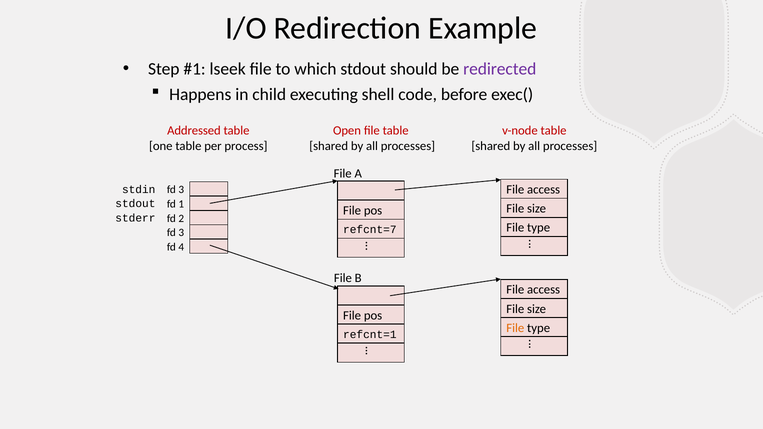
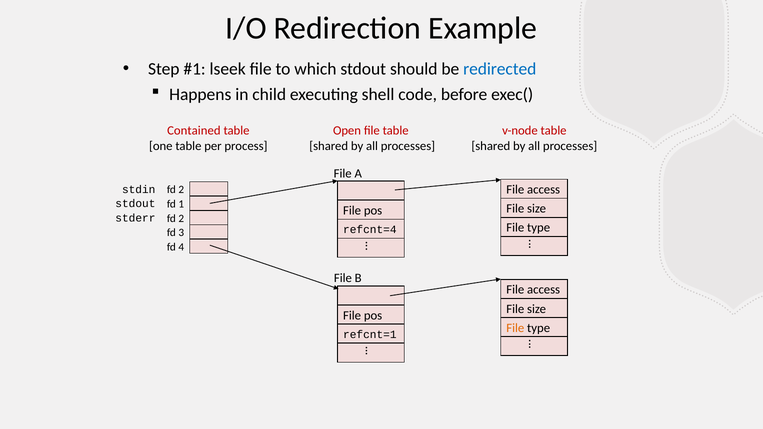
redirected colour: purple -> blue (500, 69)
Addressed: Addressed -> Contained (194, 131)
3: 3 -> 2 (181, 190)
refcnt=7: refcnt=7 -> refcnt=4 (370, 230)
